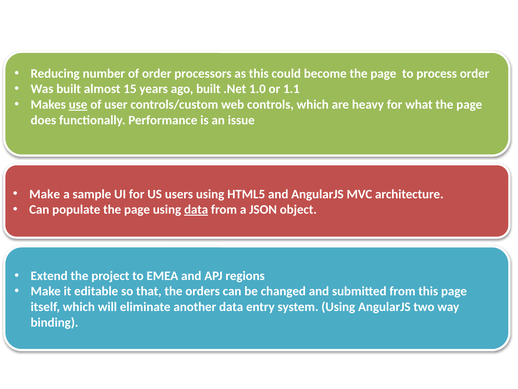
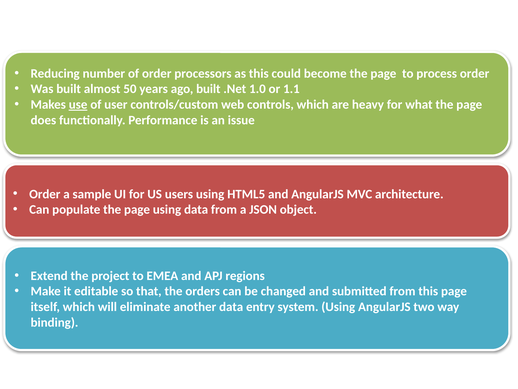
15: 15 -> 50 (130, 89)
Make: Make -> Order (45, 194)
data underline: present -> none (196, 209)
